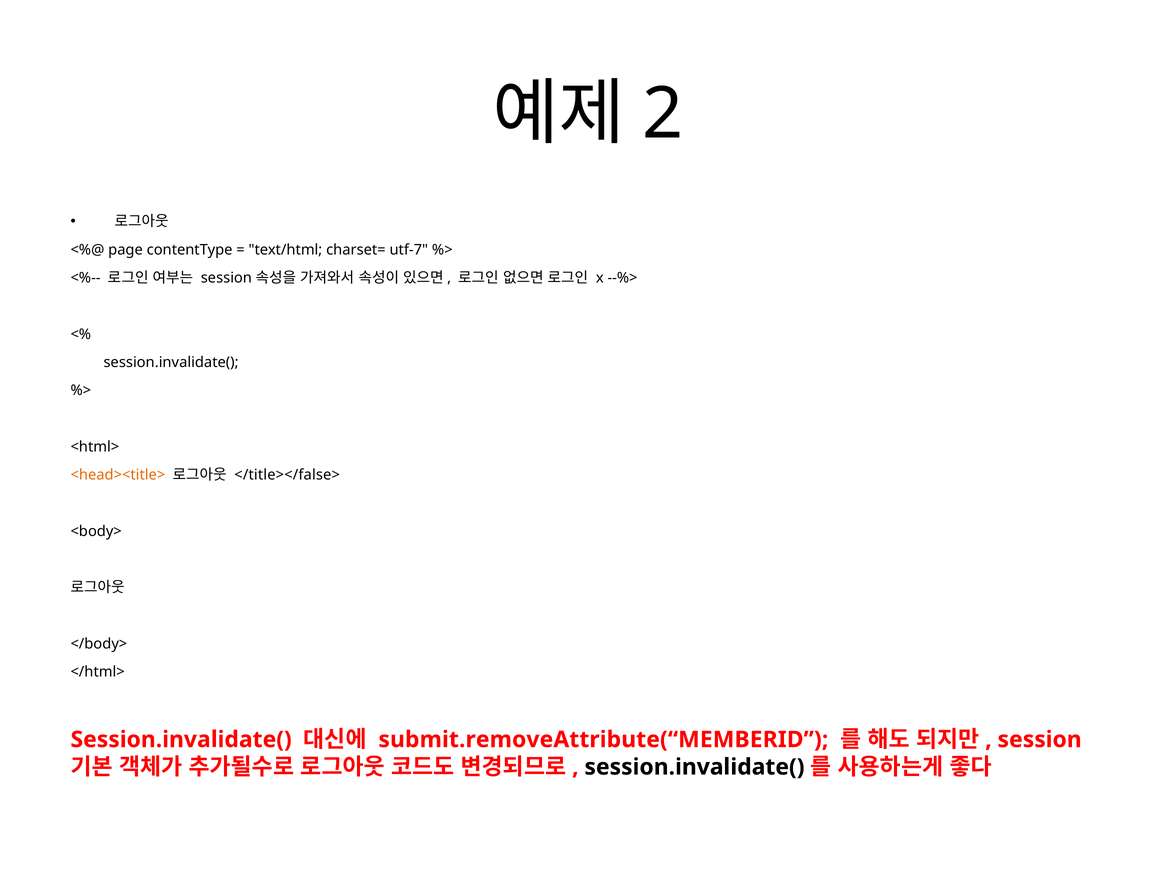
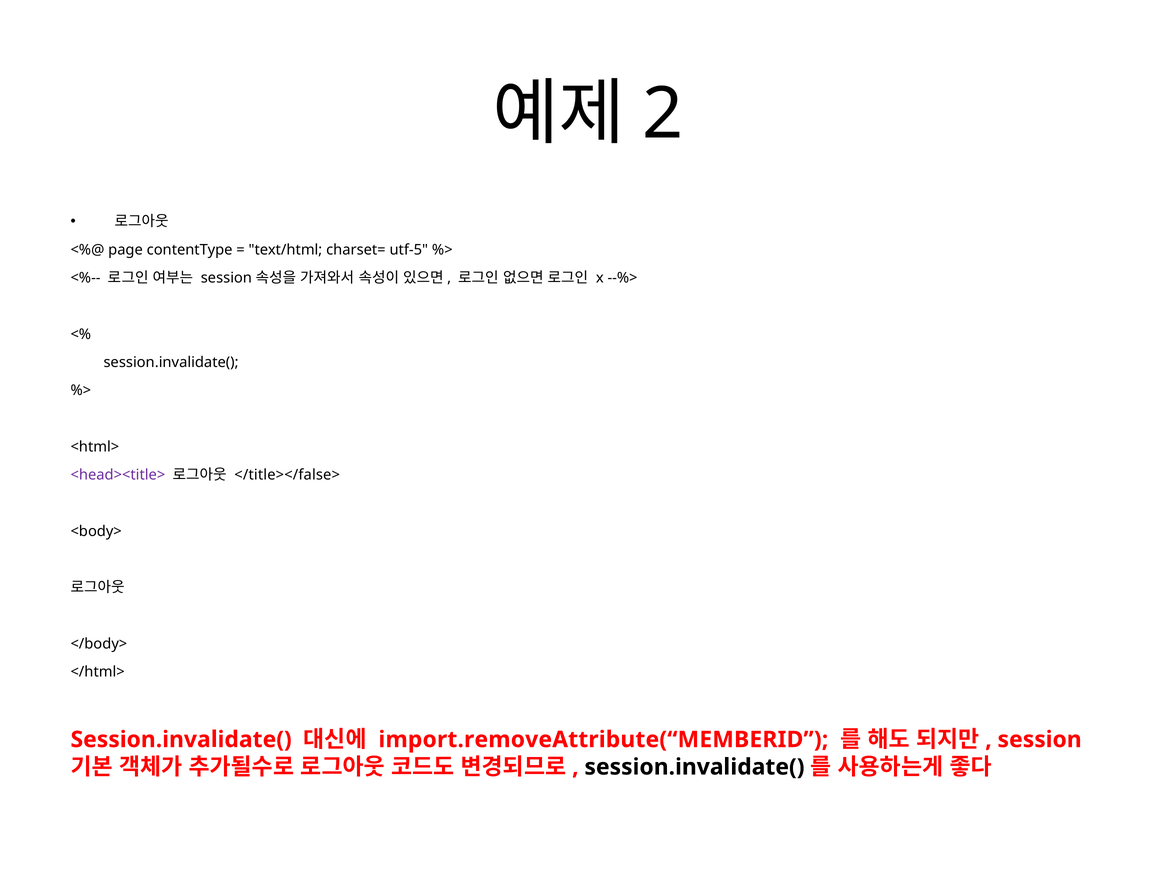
utf-7: utf-7 -> utf-5 (409, 250)
<head><title> colour: orange -> purple (118, 475)
submit.removeAttribute(“MEMBERID: submit.removeAttribute(“MEMBERID -> import.removeAttribute(“MEMBERID (603, 740)
